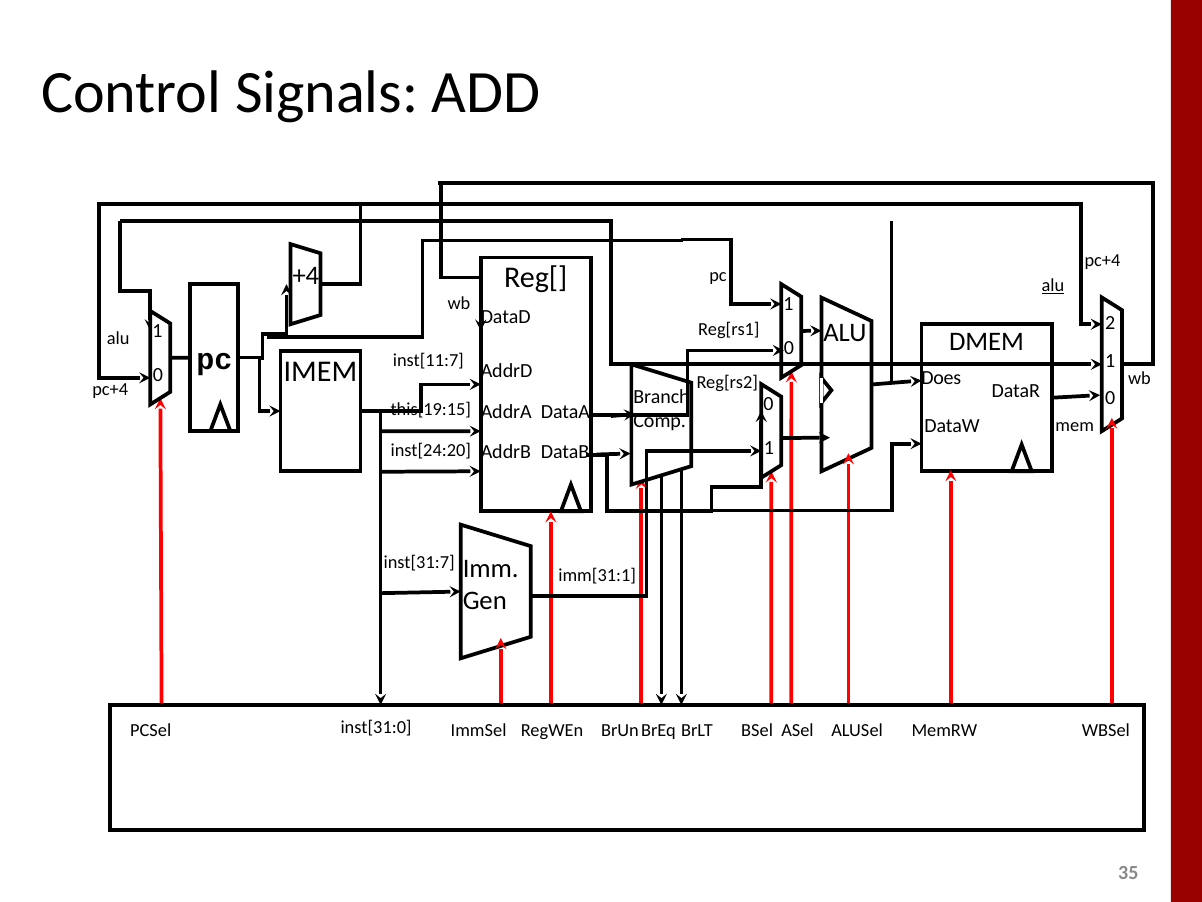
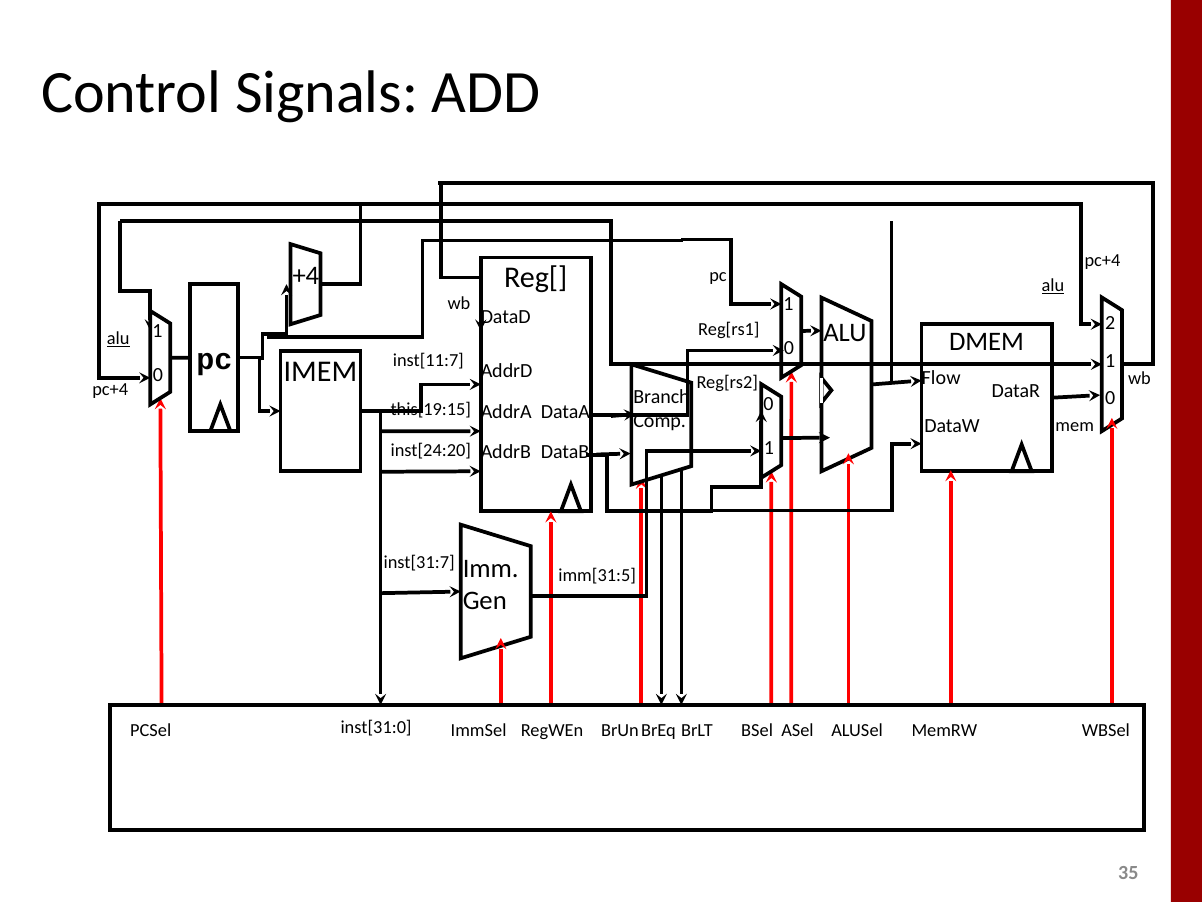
alu underline: none -> present (118, 338)
Does: Does -> Flow (941, 378)
imm[31:1: imm[31:1 -> imm[31:5 (597, 575)
